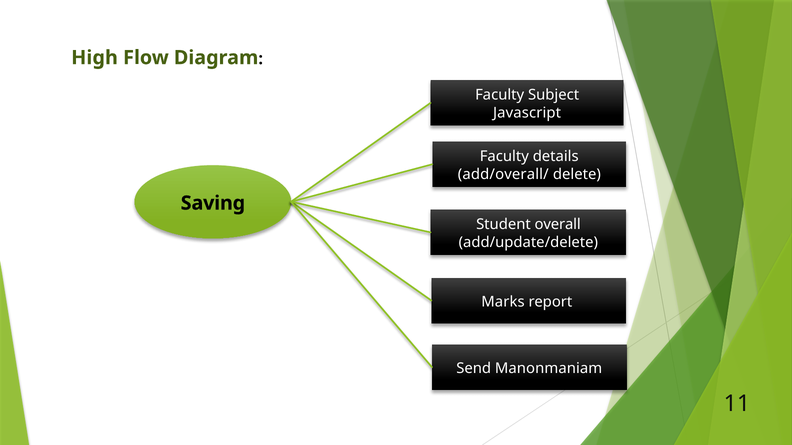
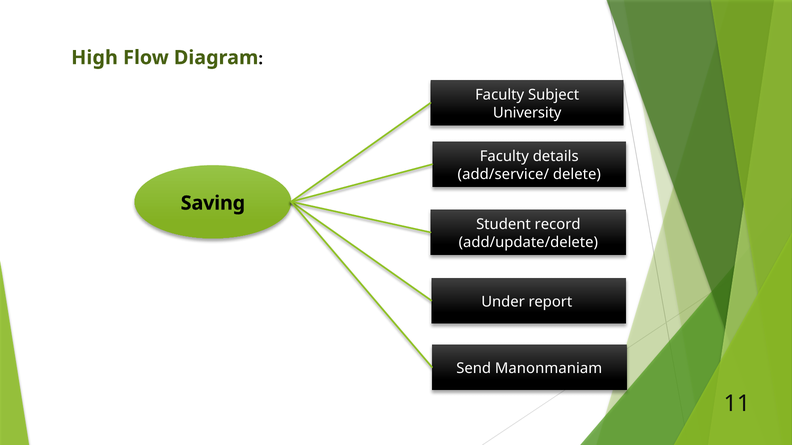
Javascript: Javascript -> University (527, 113)
add/overall/: add/overall/ -> add/service/ (503, 174)
overall: overall -> record (558, 225)
Marks: Marks -> Under (503, 302)
